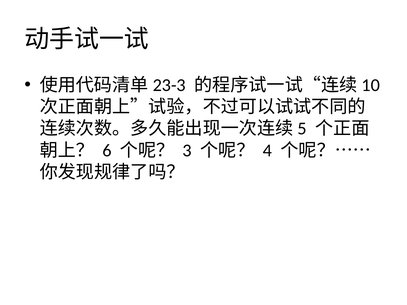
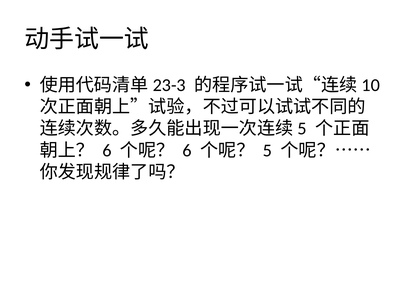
3: 3 -> 6 (187, 151)
4: 4 -> 5 (267, 151)
